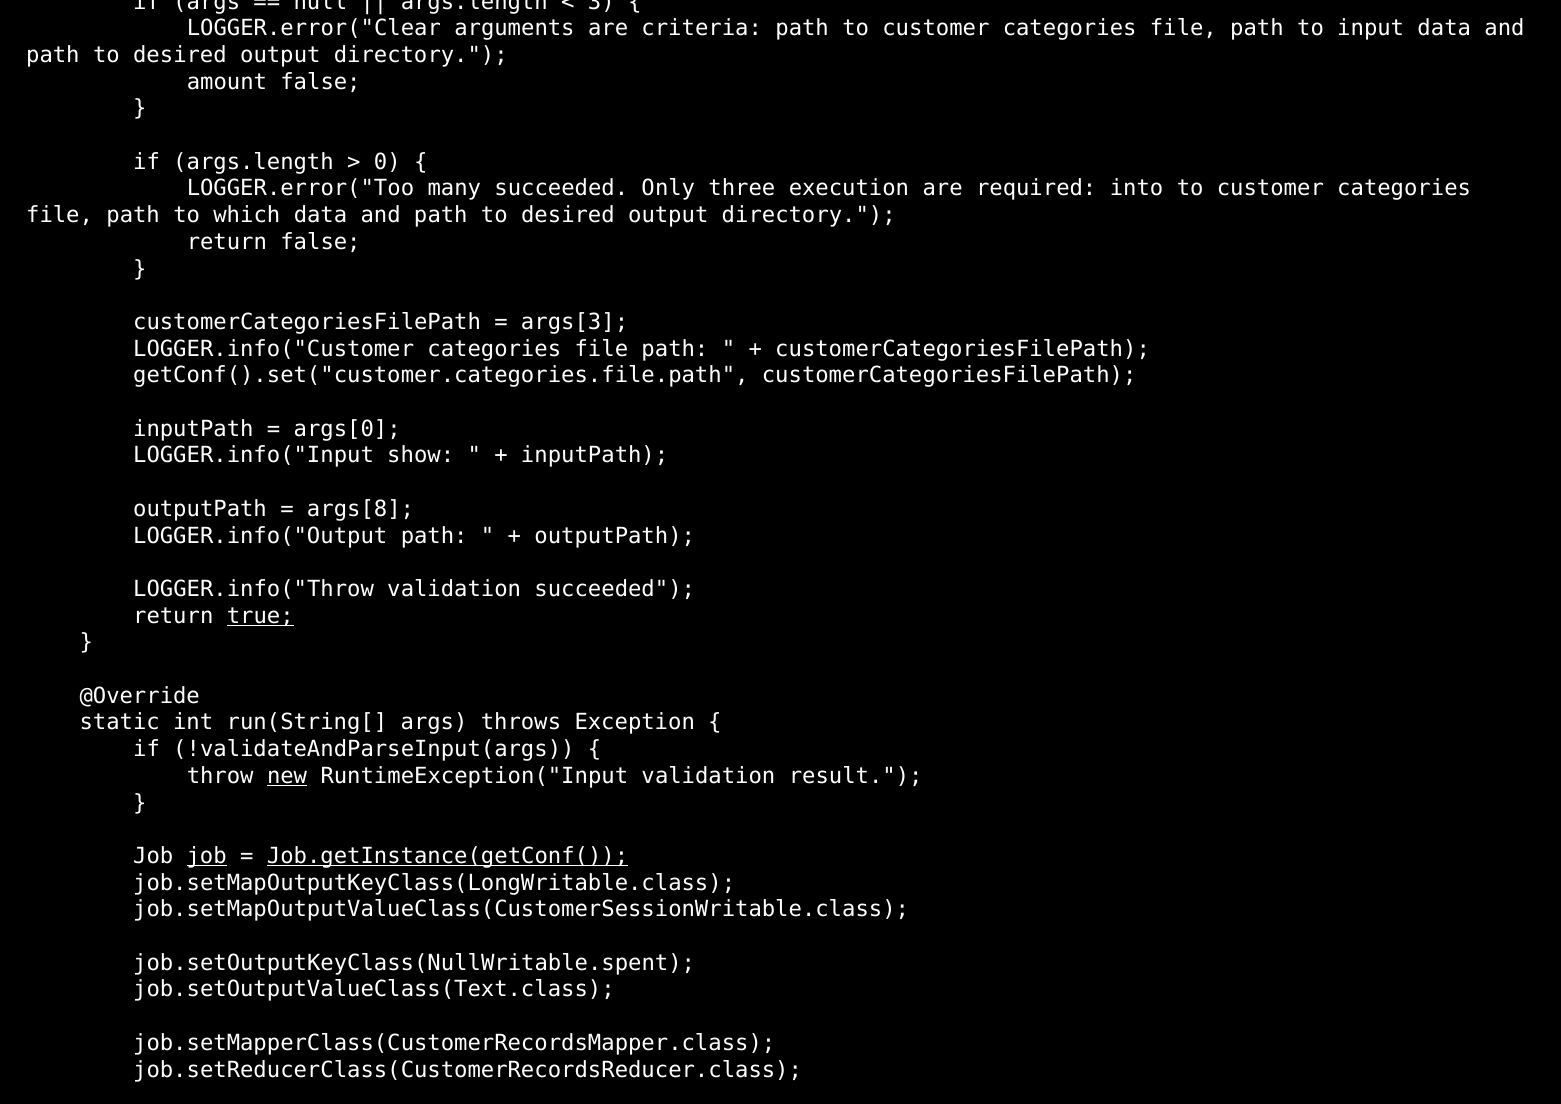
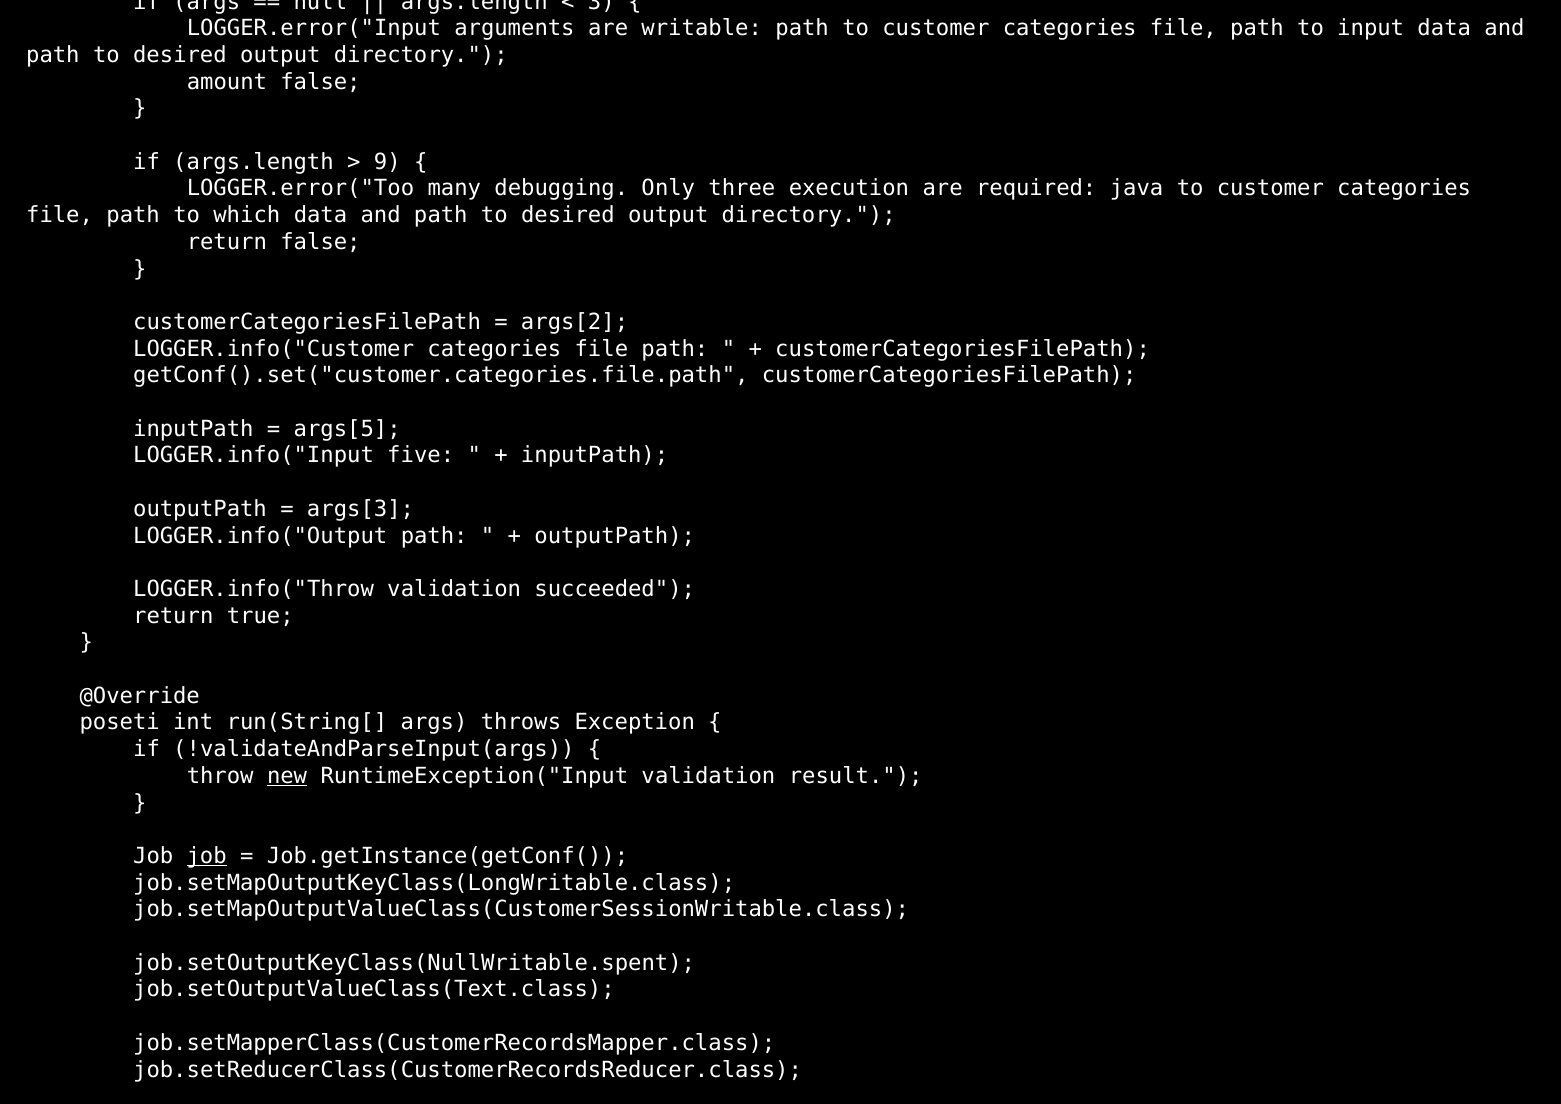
LOGGER.error("Clear: LOGGER.error("Clear -> LOGGER.error("Input (314, 28)
criteria: criteria -> writable (702, 28)
0: 0 -> 9 (387, 162)
many succeeded: succeeded -> debugging (561, 189)
into: into -> java (1137, 189)
args[3: args[3 -> args[2 (575, 322)
args[0: args[0 -> args[5 (347, 429)
show: show -> five (421, 456)
args[8: args[8 -> args[3 (361, 509)
true underline: present -> none (260, 616)
static: static -> poseti (120, 723)
Job.getInstance(getConf( underline: present -> none (448, 856)
